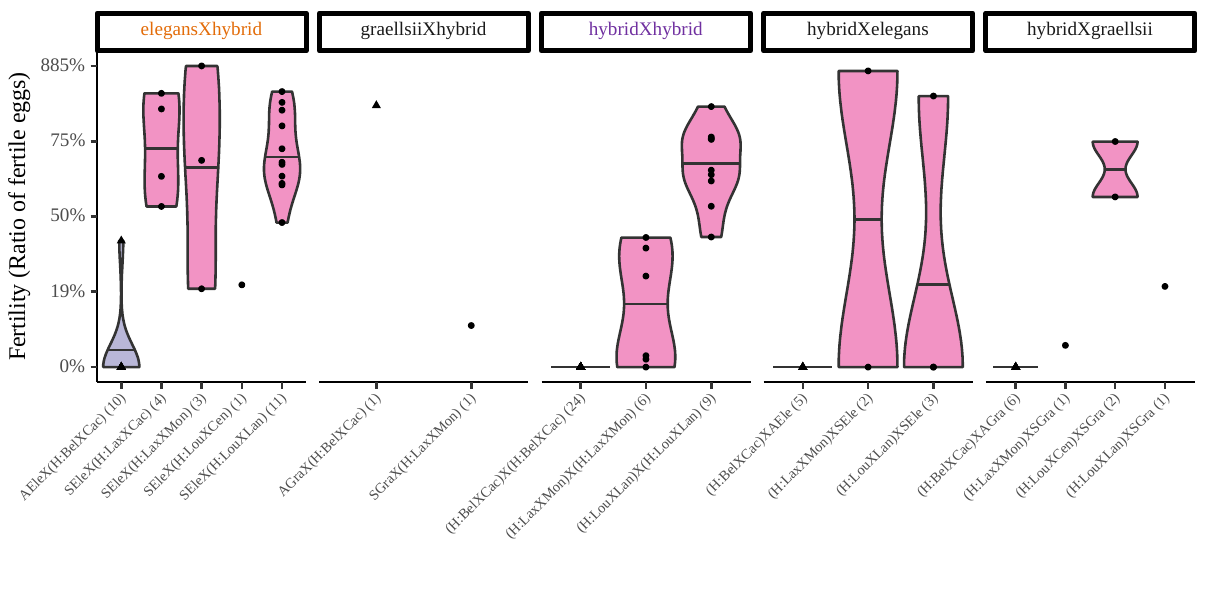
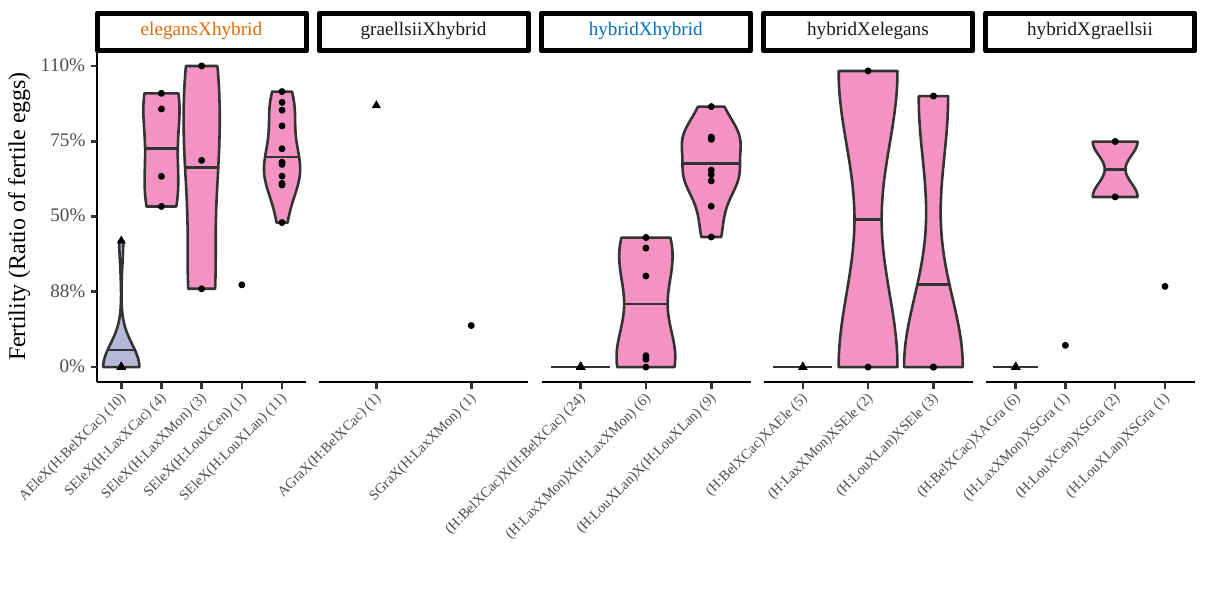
hybridXhybrid colour: purple -> blue (646, 29)
885%: 885% -> 110% (63, 65)
19%: 19% -> 88% (68, 291)
